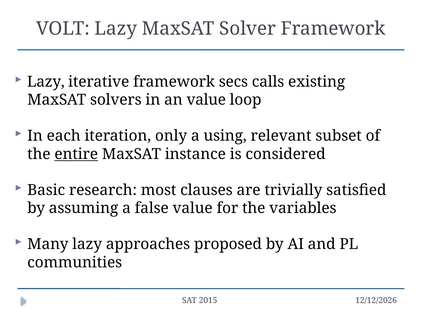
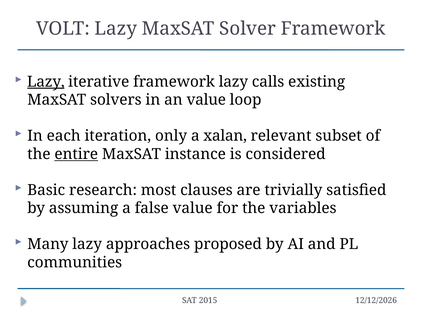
Lazy underline: none -> present (46, 82)
framework secs: secs -> lazy (233, 82)
using: using -> xalan (225, 136)
